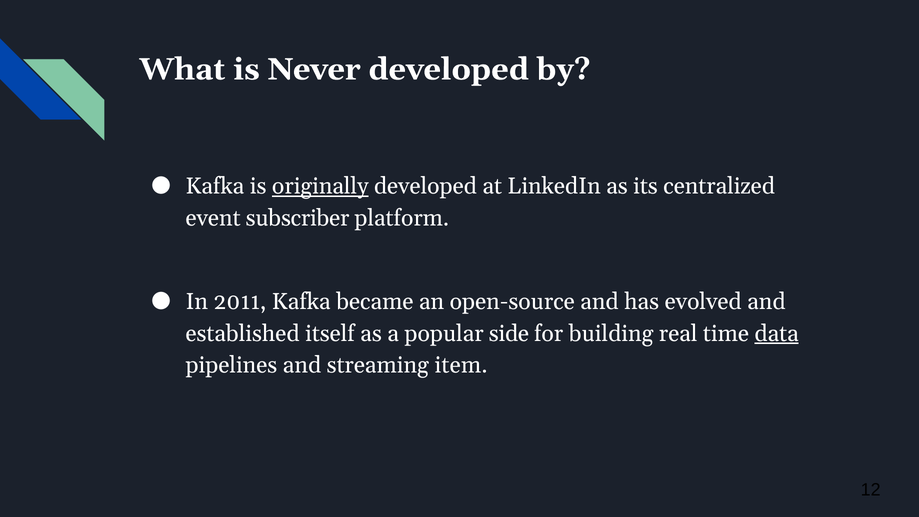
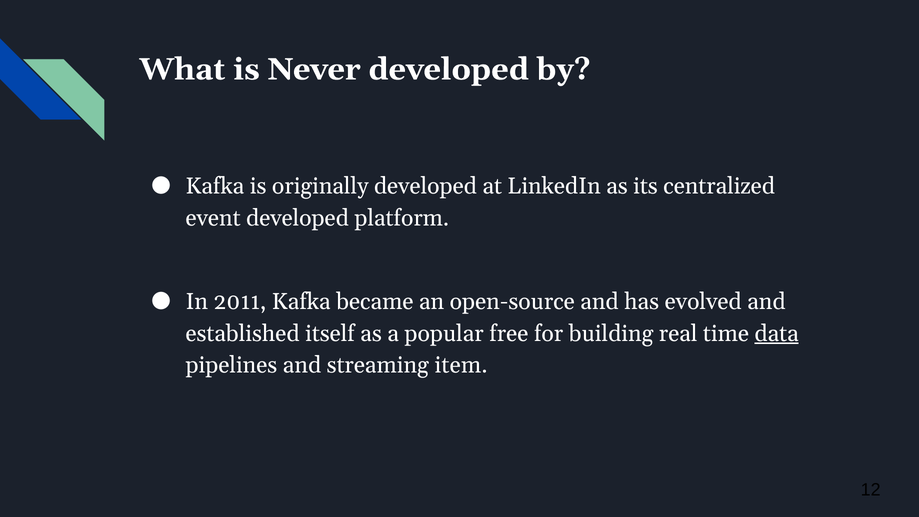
originally underline: present -> none (320, 186)
event subscriber: subscriber -> developed (297, 218)
side: side -> free (509, 333)
